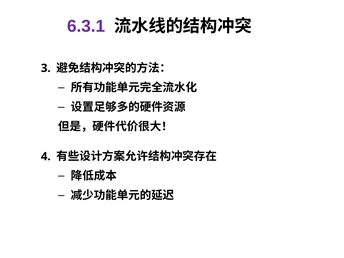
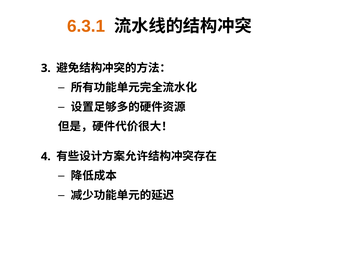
6.3.1 colour: purple -> orange (86, 26)
